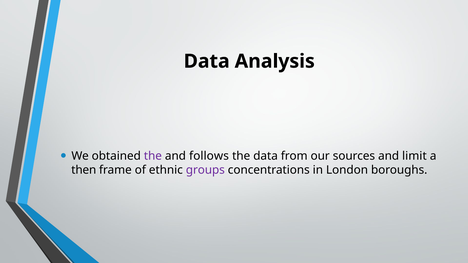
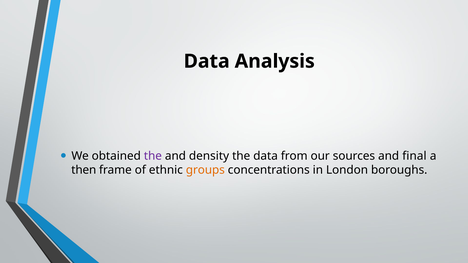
follows: follows -> density (209, 156)
limit: limit -> final (414, 156)
groups colour: purple -> orange (205, 170)
